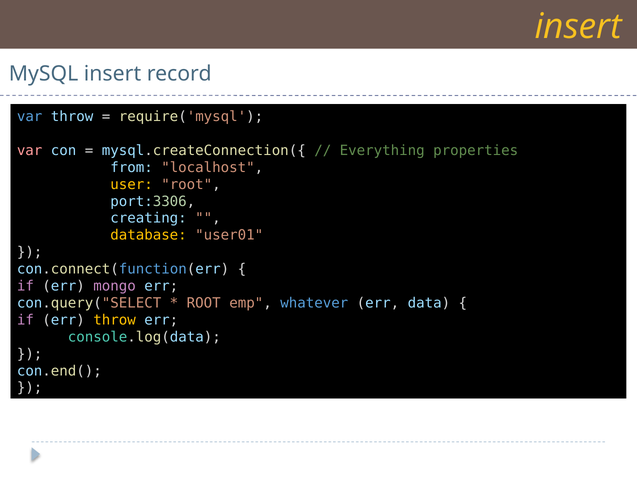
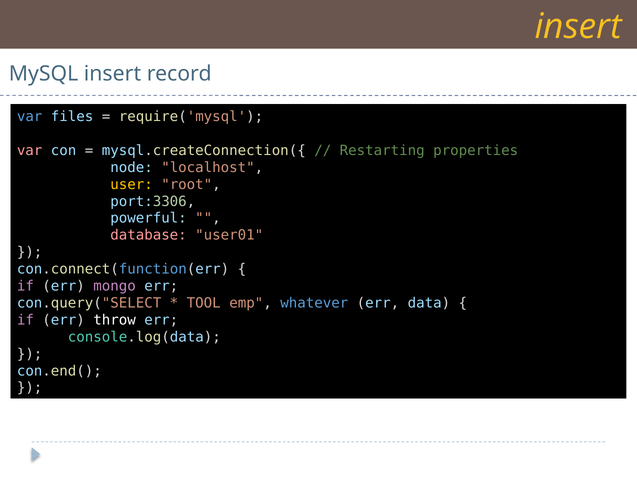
var throw: throw -> files (72, 117)
Everything: Everything -> Restarting (382, 151)
from: from -> node (132, 168)
creating: creating -> powerful (149, 219)
database colour: yellow -> pink (149, 236)
ROOT: ROOT -> TOOL (204, 304)
throw colour: yellow -> white (115, 321)
